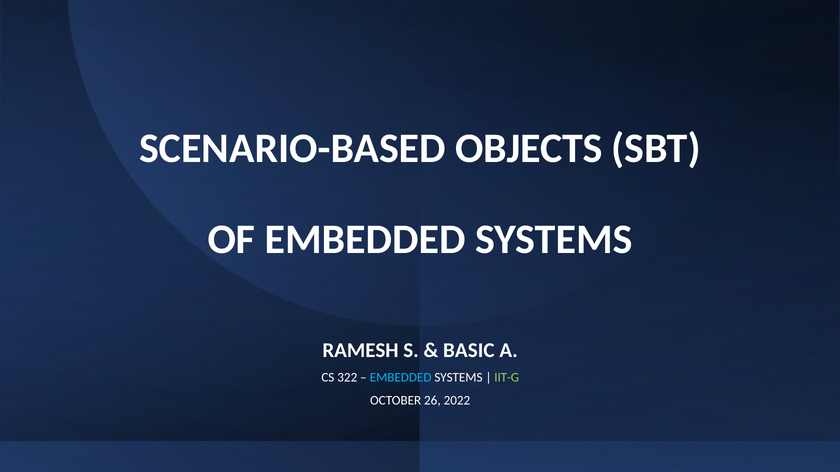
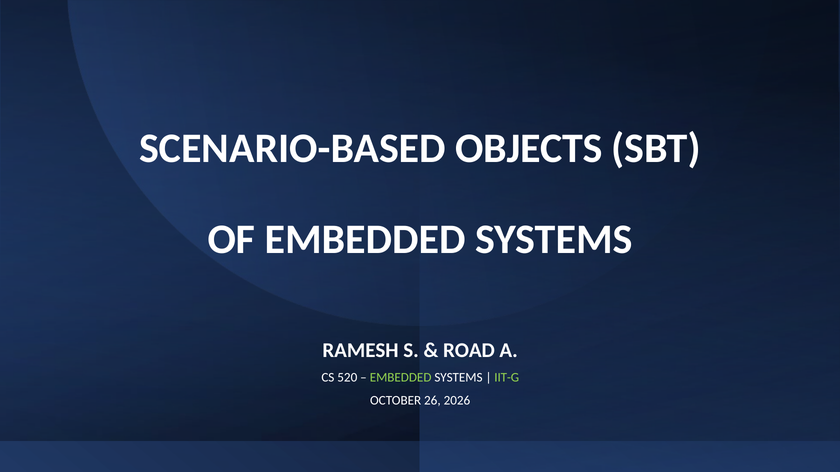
BASIC: BASIC -> ROAD (469, 351)
322: 322 -> 520 (347, 378)
EMBEDDED colour: light blue -> light green (401, 378)
2022: 2022 -> 2026 (457, 401)
